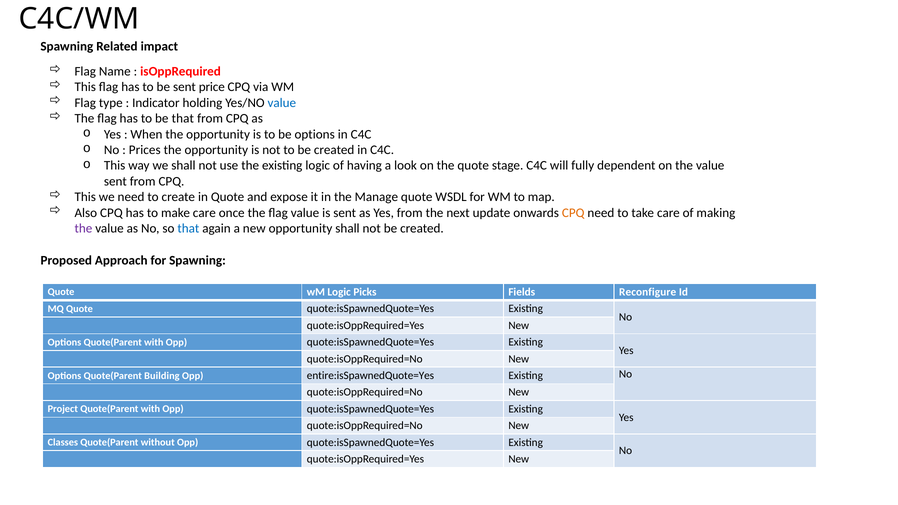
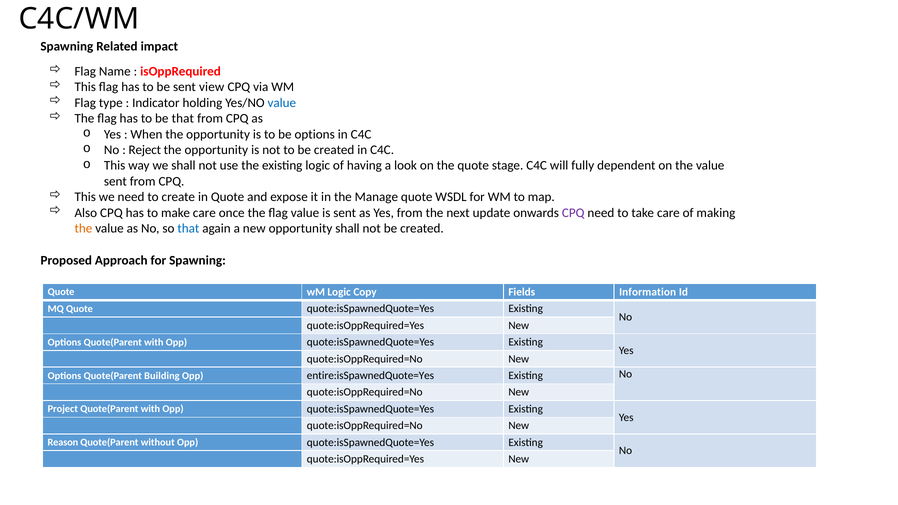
price: price -> view (212, 87)
Prices: Prices -> Reject (145, 150)
CPQ colour: orange -> purple (573, 213)
the colour: purple -> orange (83, 229)
Picks: Picks -> Copy (365, 292)
Reconfigure: Reconfigure -> Information (648, 292)
Classes: Classes -> Reason (63, 443)
